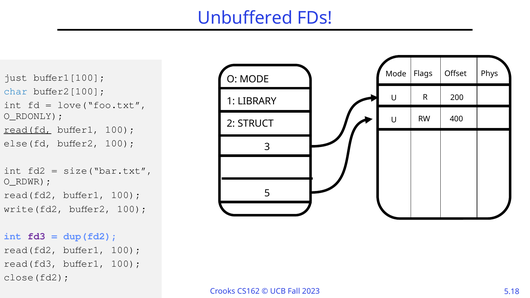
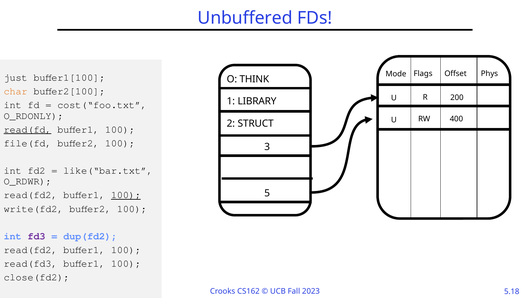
O MODE: MODE -> THINK (254, 79)
char colour: blue -> orange (16, 91)
love(“foo.txt: love(“foo.txt -> cost(“foo.txt (102, 105)
else(fd: else(fd -> file(fd (28, 143)
size(“bar.txt: size(“bar.txt -> like(“bar.txt (108, 171)
100 underline: none -> present (126, 195)
